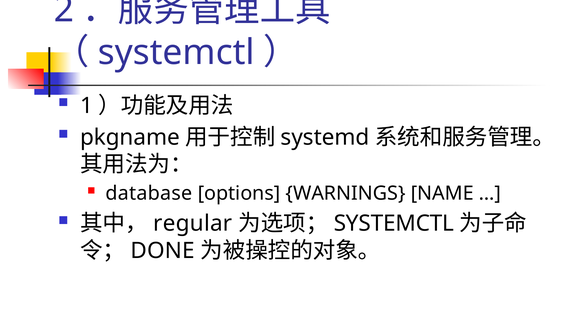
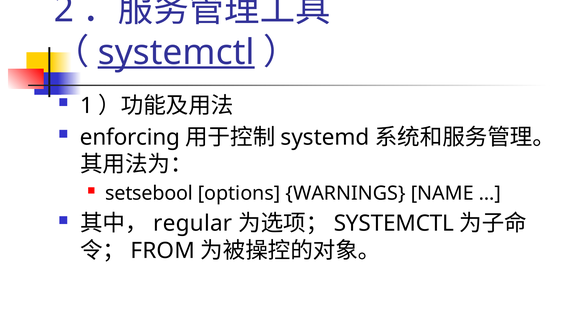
systemctl underline: none -> present (176, 52)
pkgname: pkgname -> enforcing (130, 137)
database: database -> setsebool (149, 194)
DONE: DONE -> FROM (163, 251)
